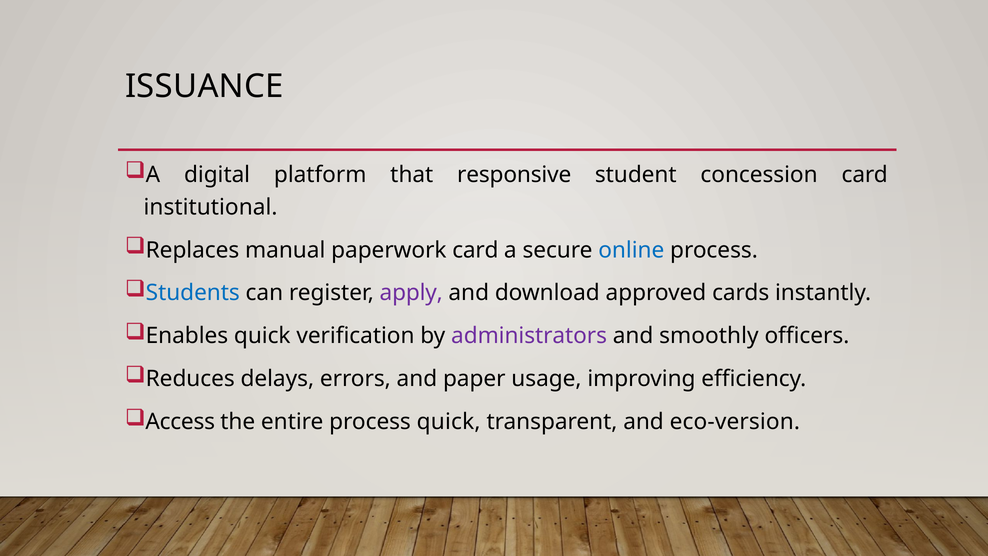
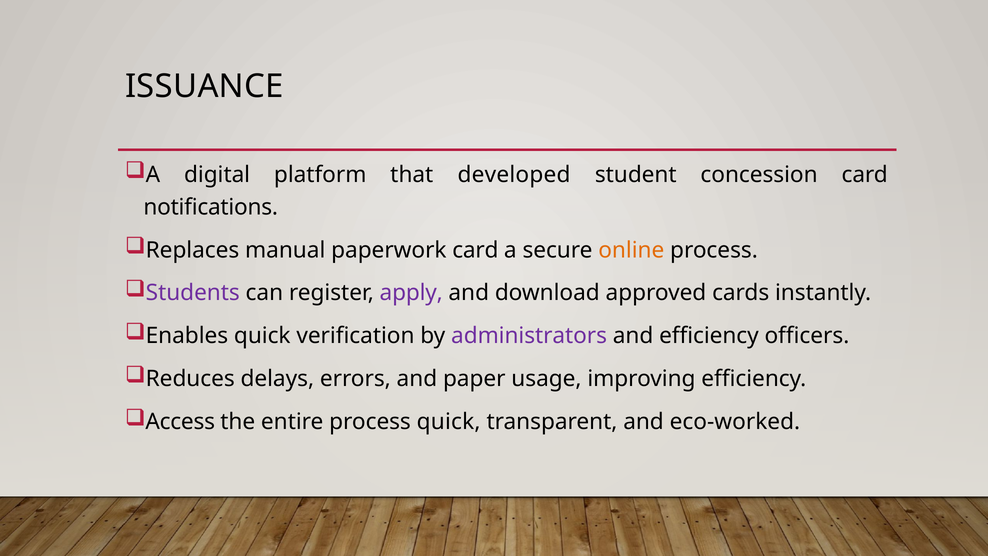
responsive: responsive -> developed (514, 175)
institutional: institutional -> notifications (211, 207)
online colour: blue -> orange (631, 250)
Students colour: blue -> purple (193, 293)
and smoothly: smoothly -> efficiency (709, 336)
eco-version: eco-version -> eco-worked (735, 422)
